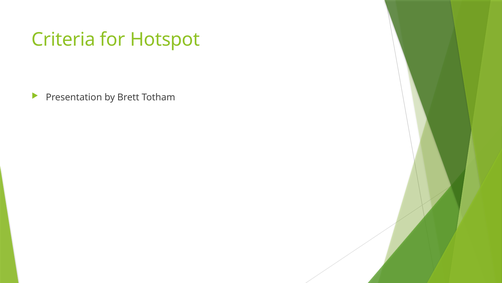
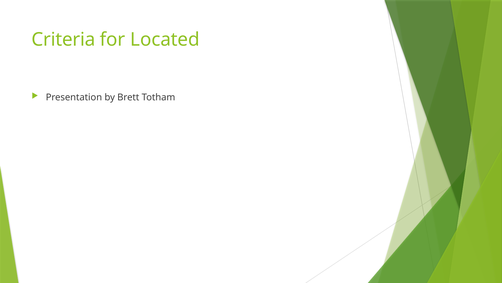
Hotspot: Hotspot -> Located (165, 40)
